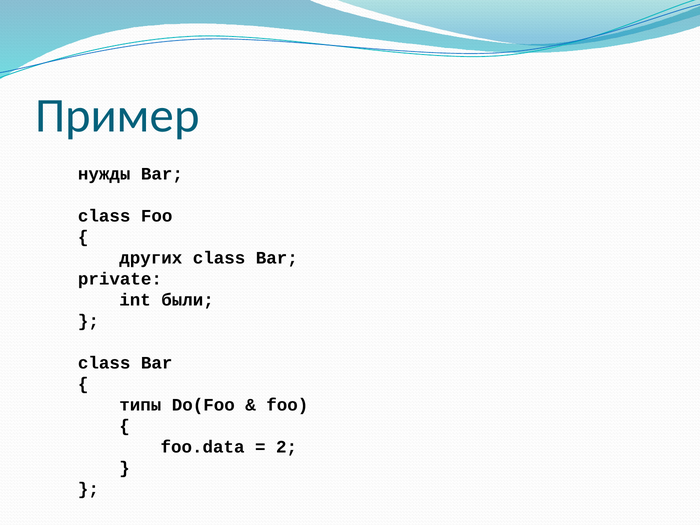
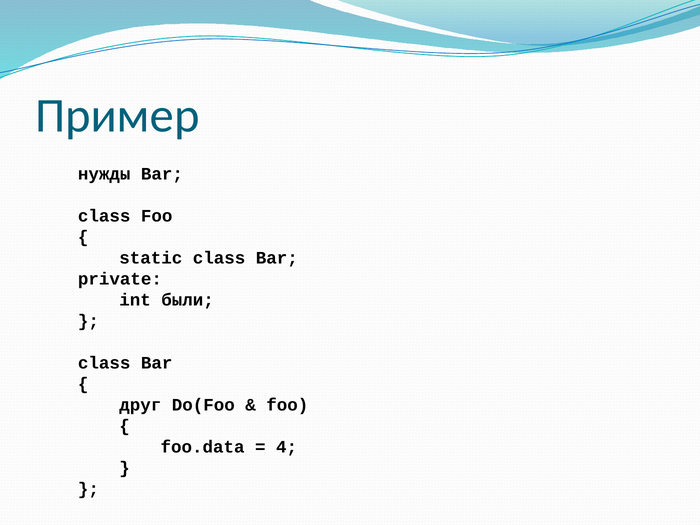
других: других -> static (151, 258)
типы: типы -> друг (140, 405)
2: 2 -> 4 (287, 447)
